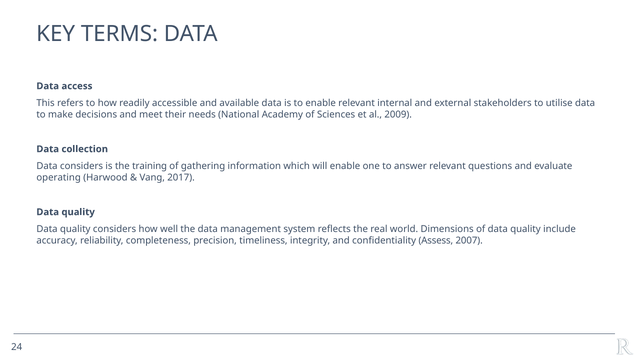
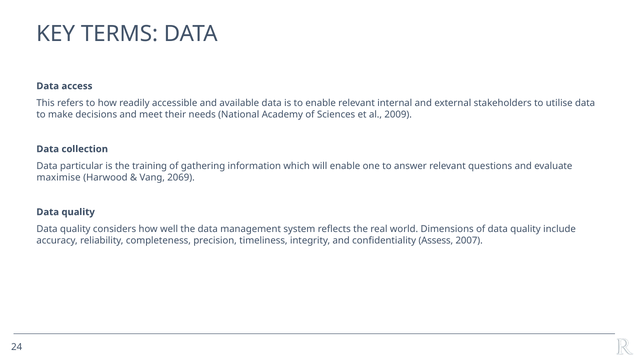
Data considers: considers -> particular (82, 166)
operating: operating -> maximise (59, 178)
2017: 2017 -> 2069 (181, 178)
